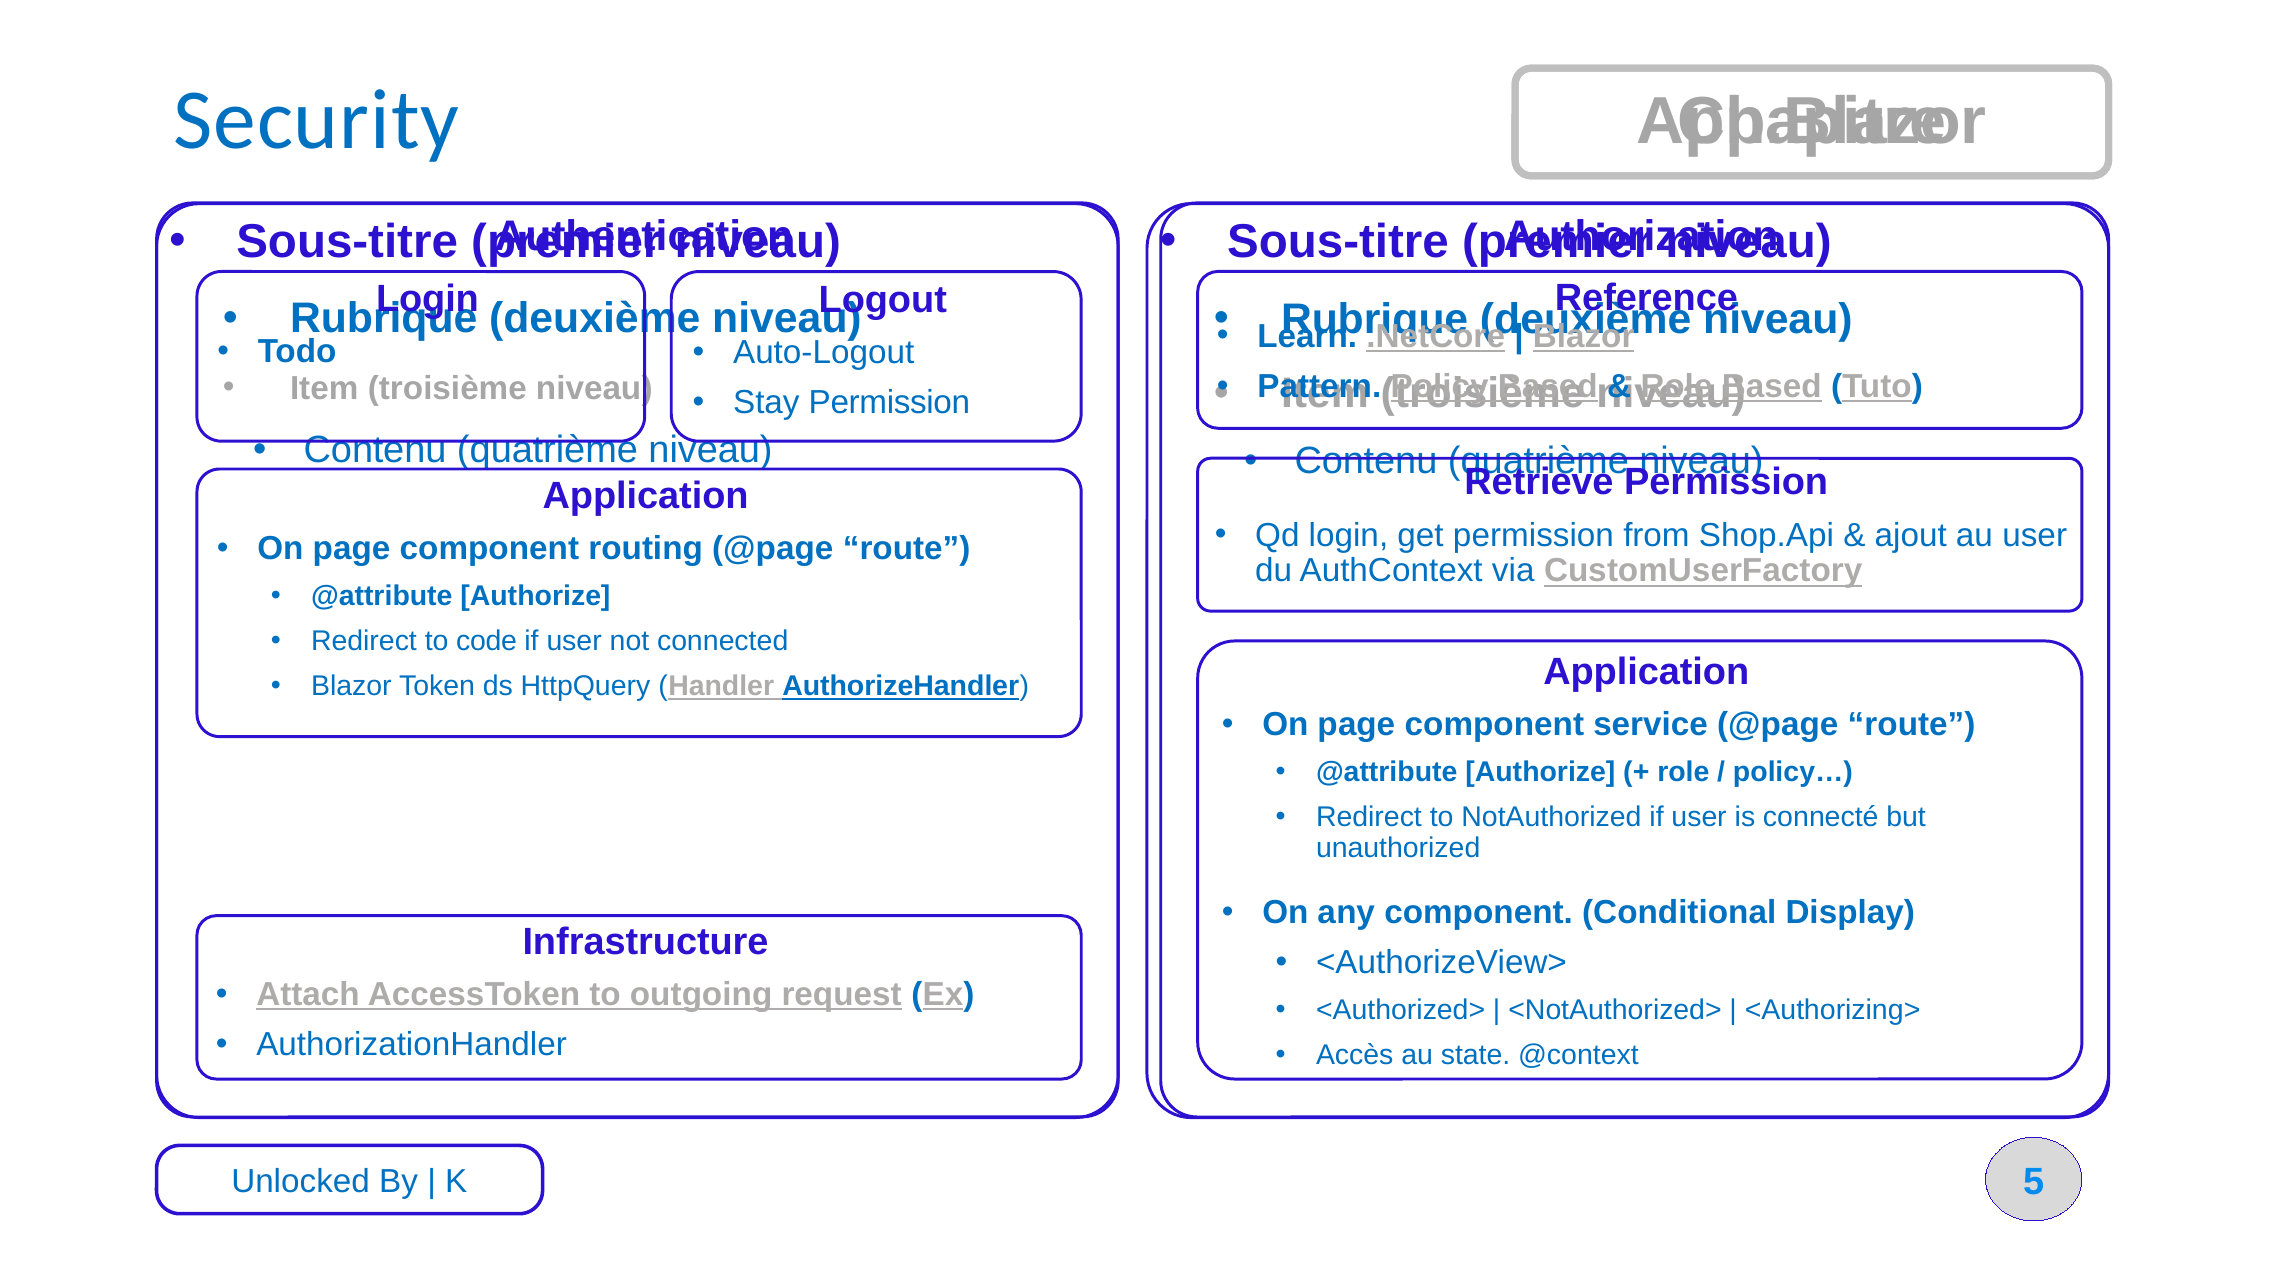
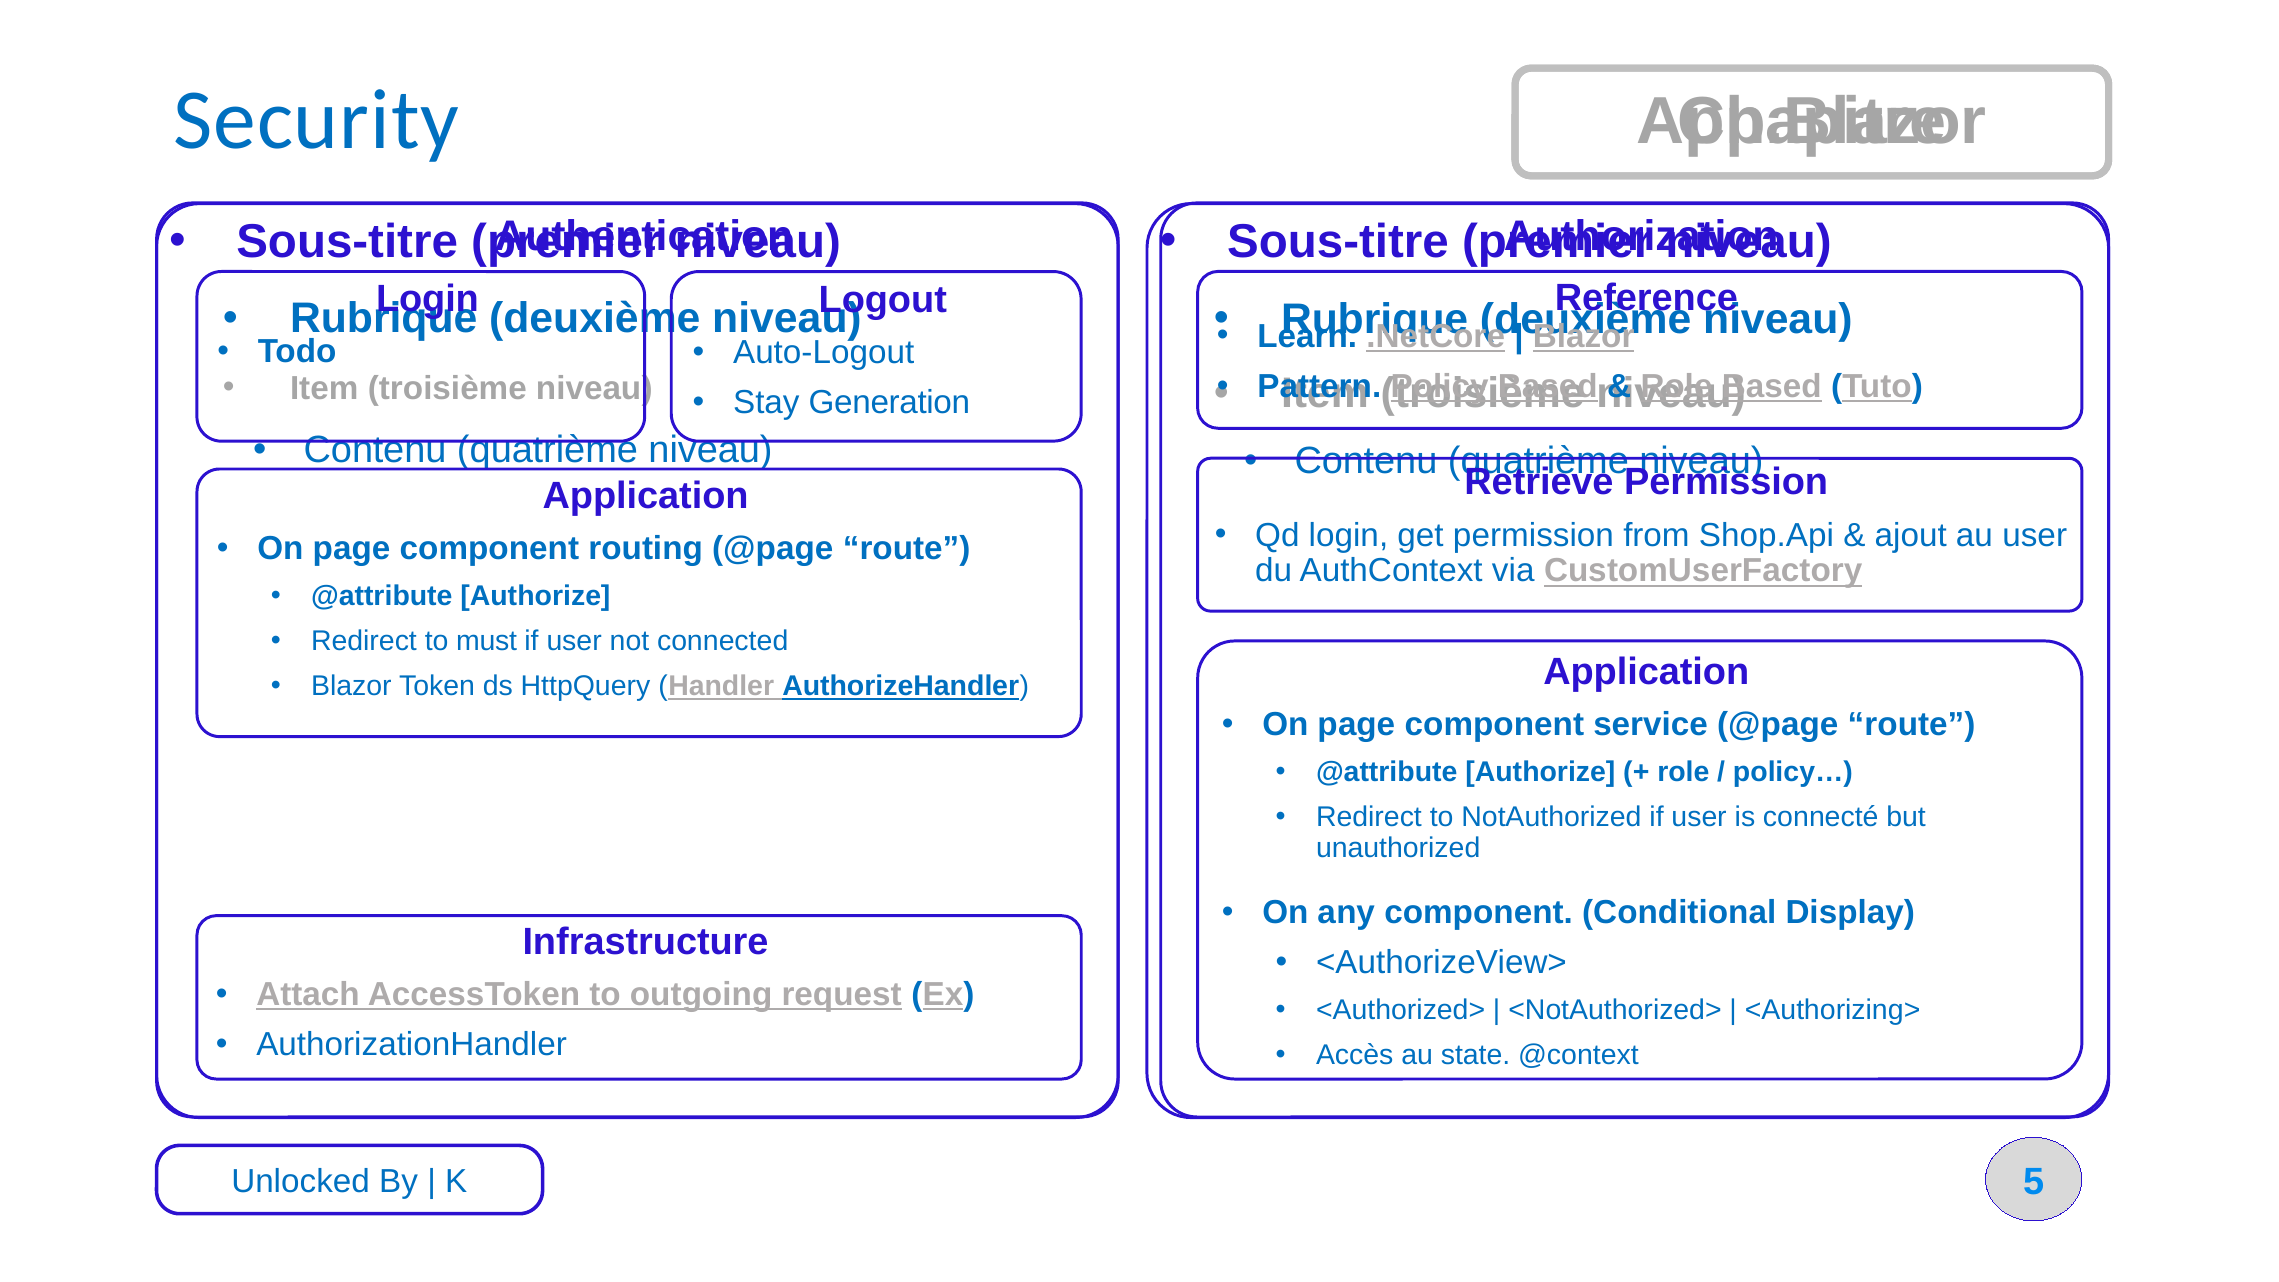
Stay Permission: Permission -> Generation (889, 403)
code: code -> must (487, 641)
